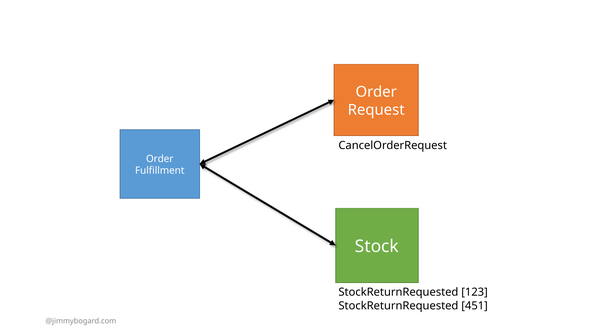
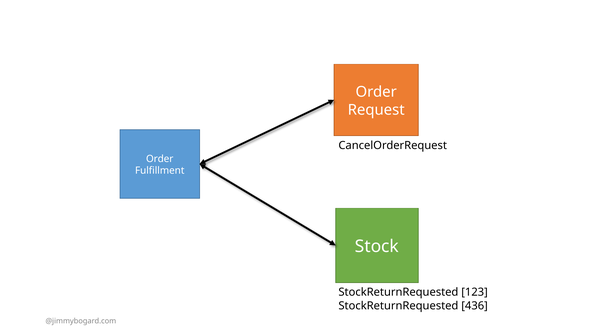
451: 451 -> 436 (475, 306)
